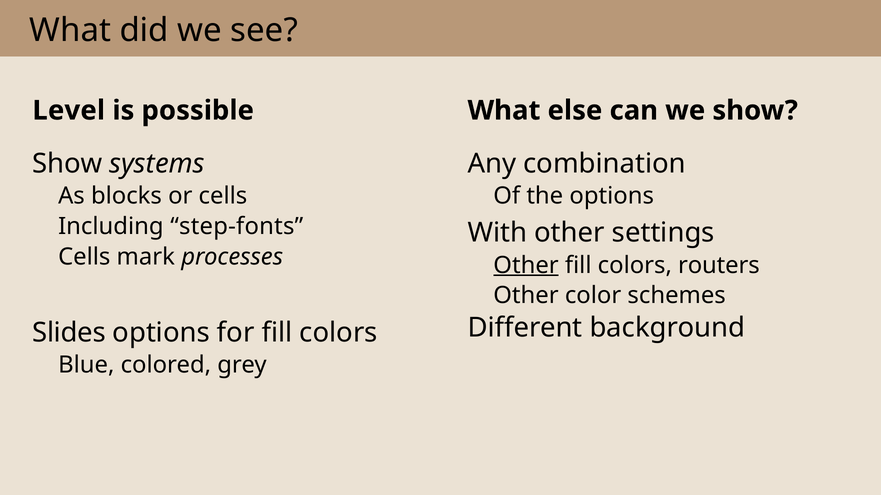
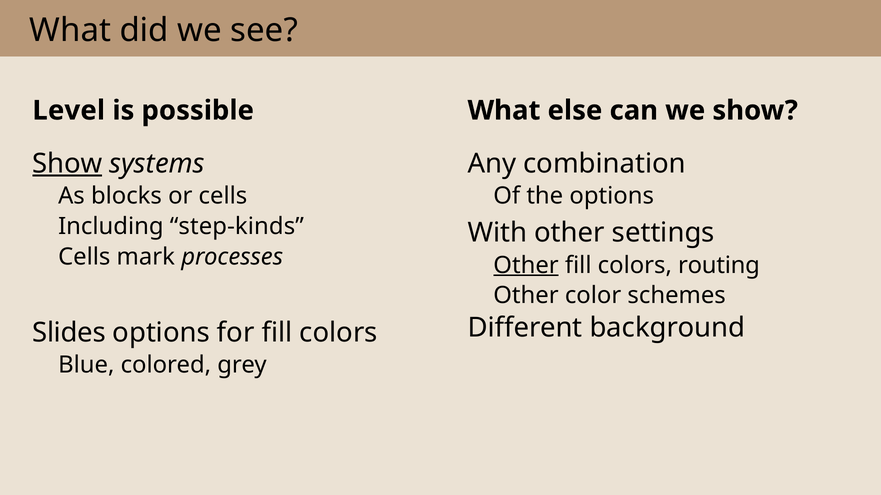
Show underline: none -> present (67, 164)
step-fonts: step-fonts -> step-kinds (237, 227)
routers: routers -> routing (719, 265)
